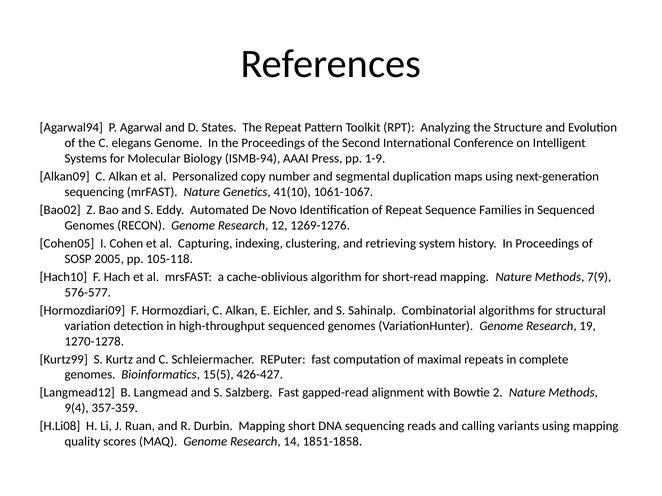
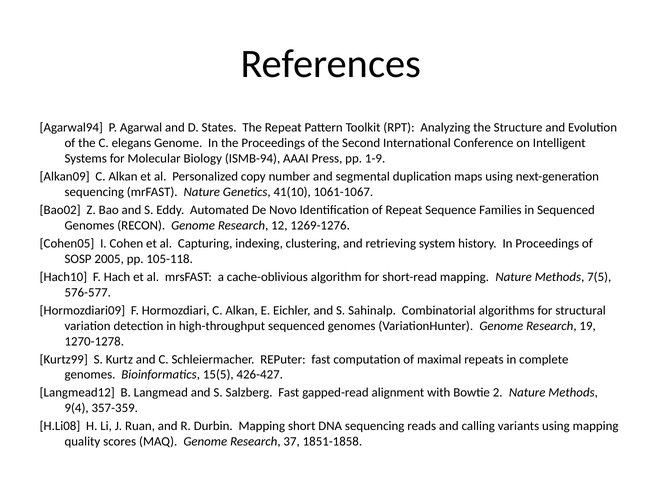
7(9: 7(9 -> 7(5 (599, 277)
14: 14 -> 37 (292, 442)
